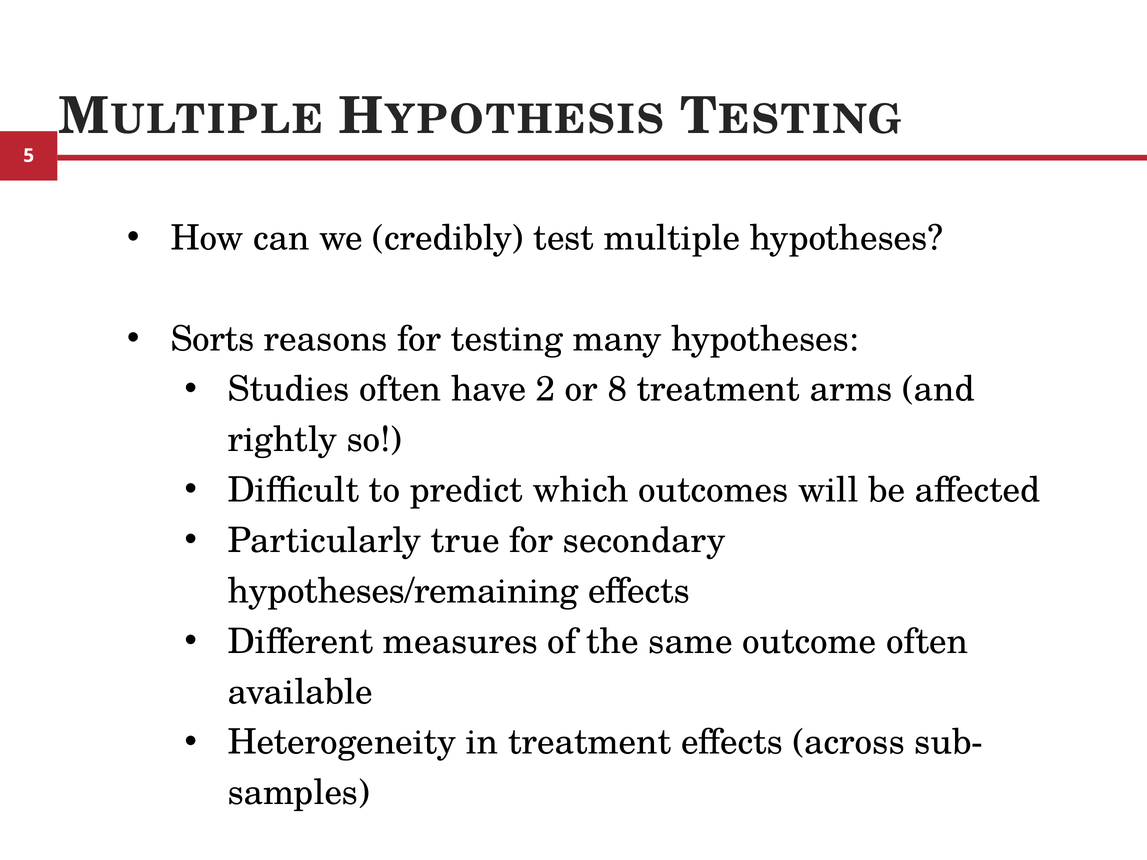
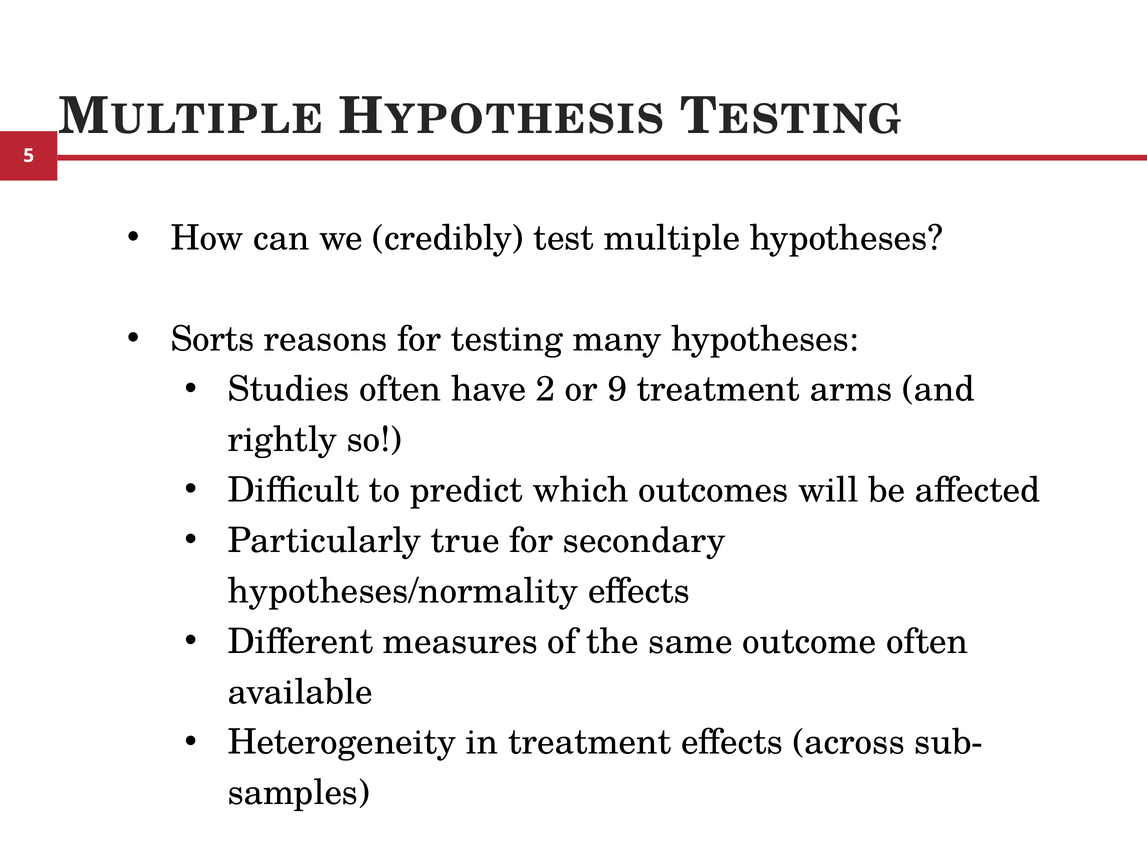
8: 8 -> 9 (617, 390)
hypotheses/remaining: hypotheses/remaining -> hypotheses/normality (403, 591)
